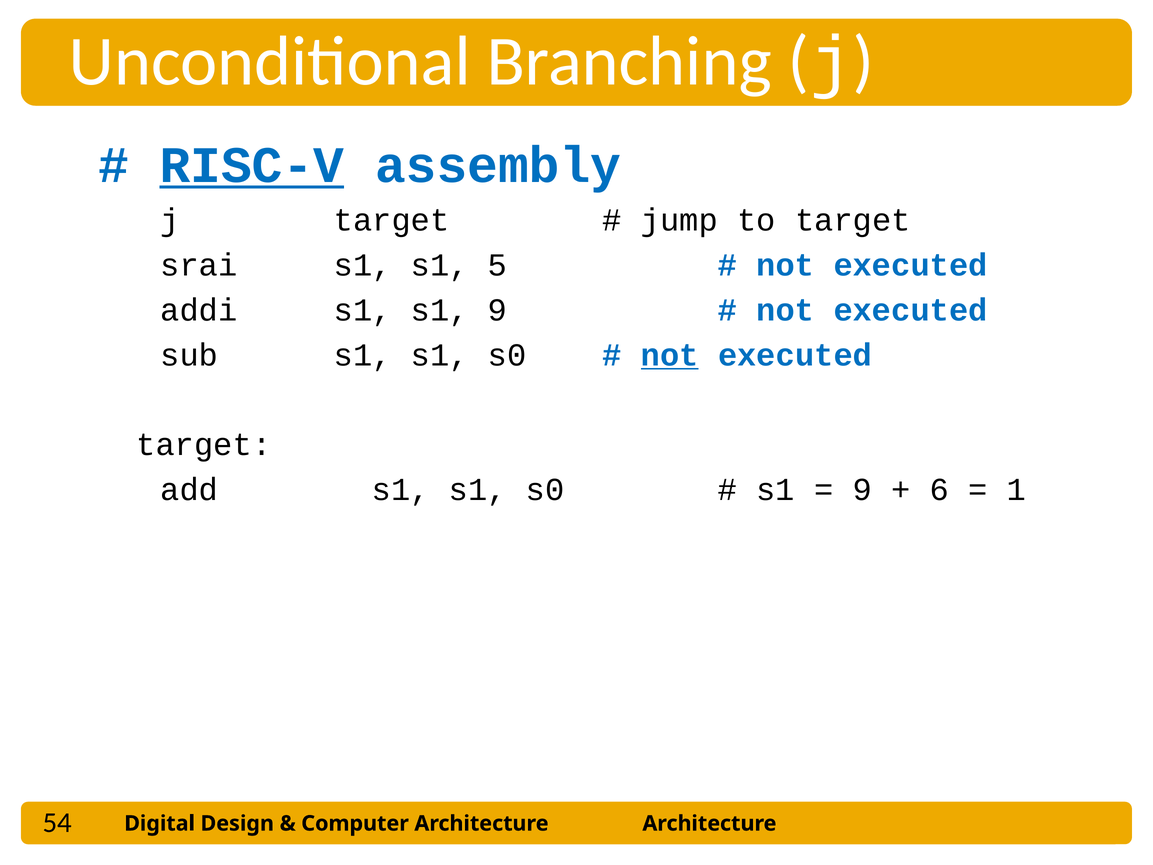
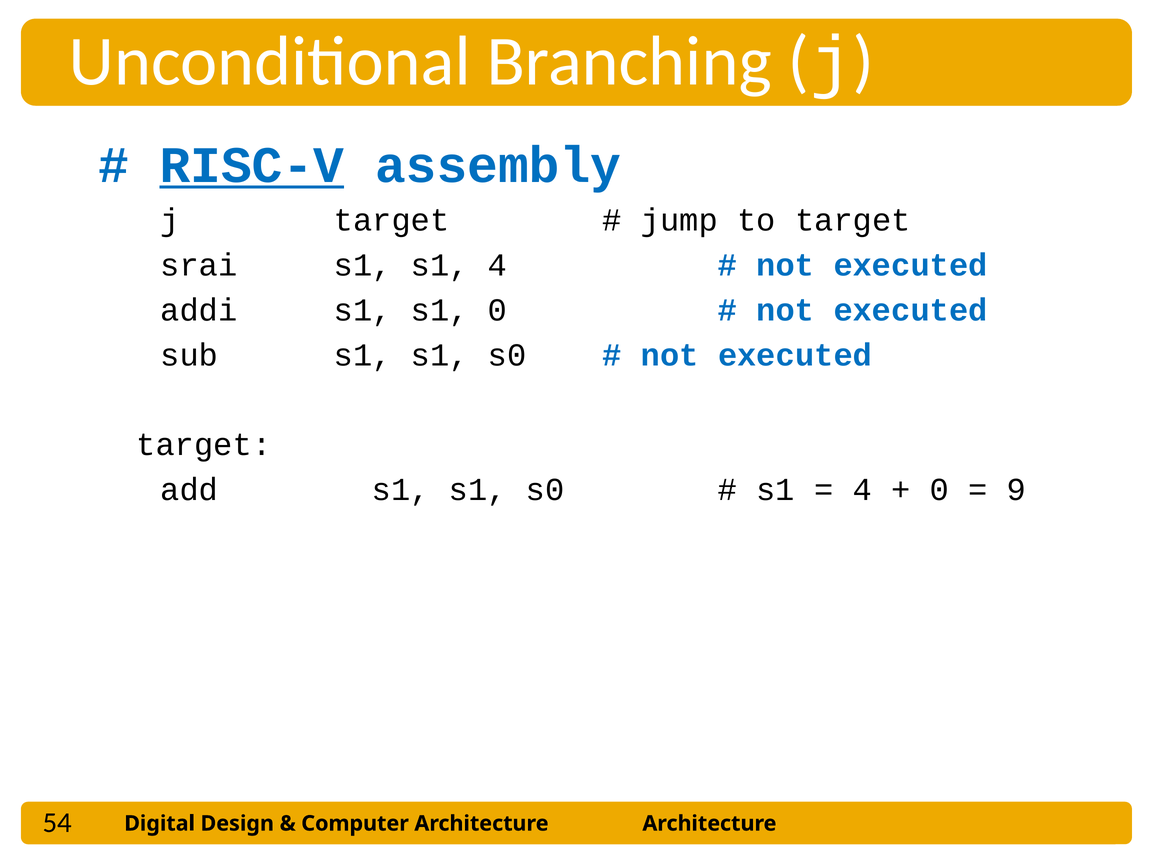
s1 5: 5 -> 4 (497, 265)
s1 9: 9 -> 0 (497, 310)
not underline: present -> none (670, 355)
9: 9 -> 4 (862, 490)
6: 6 -> 0 (939, 490)
1: 1 -> 9 (1016, 490)
